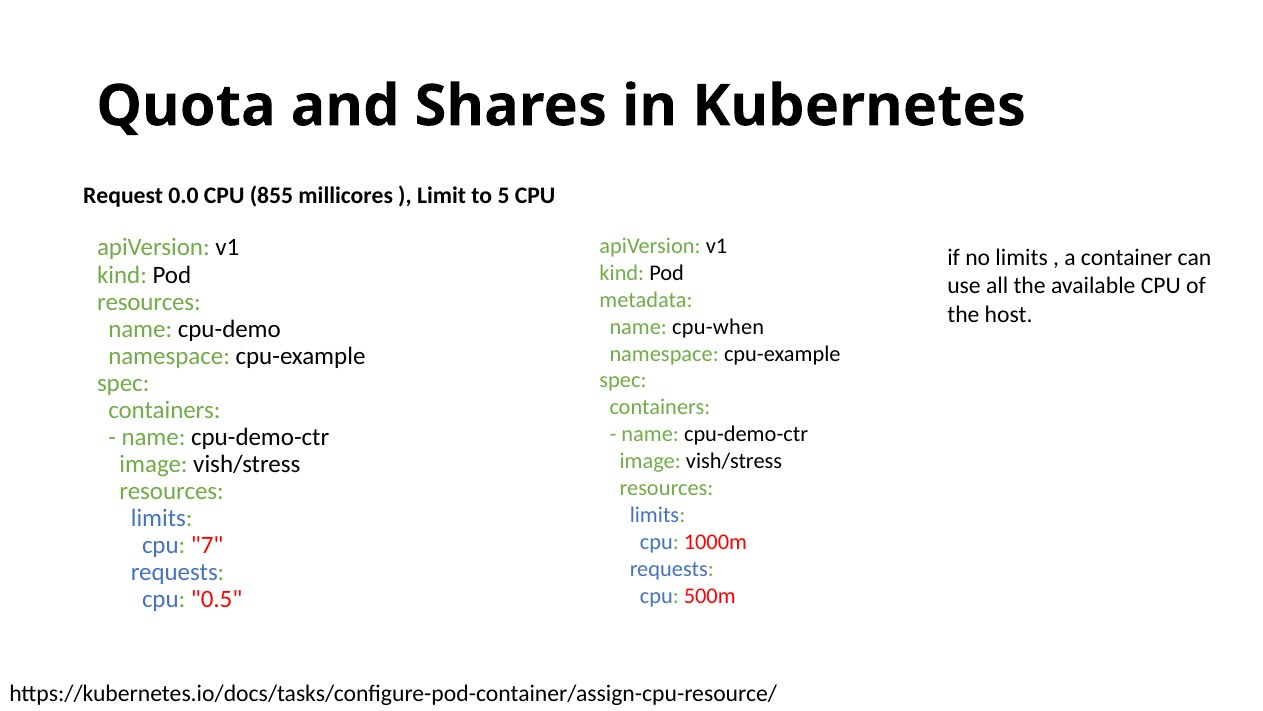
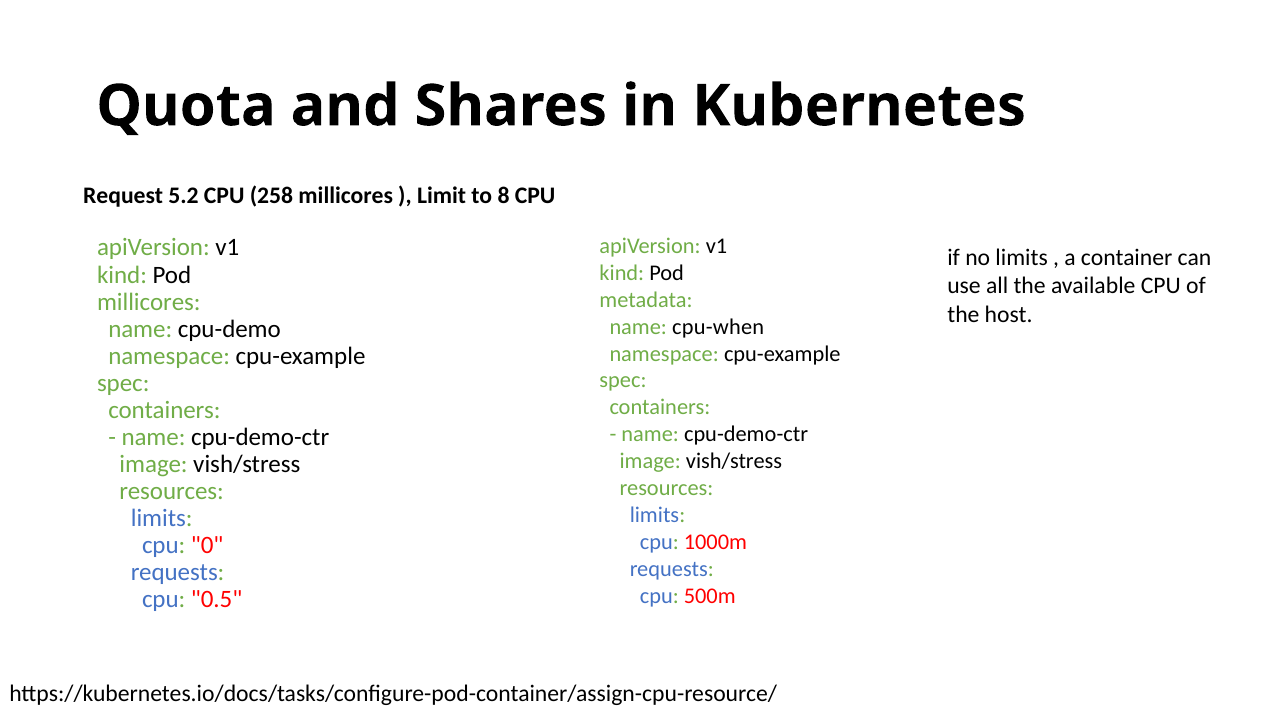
0.0: 0.0 -> 5.2 (183, 196)
855: 855 -> 258 (271, 196)
5: 5 -> 8 (504, 196)
resources: resources -> millicores (149, 302)
7: 7 -> 0 (207, 545)
